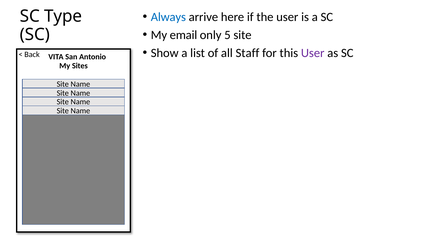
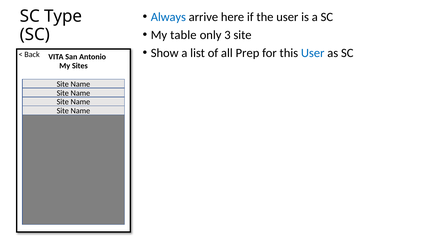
email: email -> table (183, 35)
5: 5 -> 3 (227, 35)
Staff: Staff -> Prep (247, 53)
User colour: purple -> blue (313, 53)
